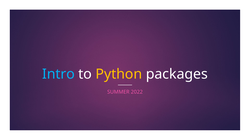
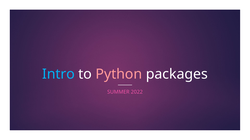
Python colour: yellow -> pink (119, 74)
